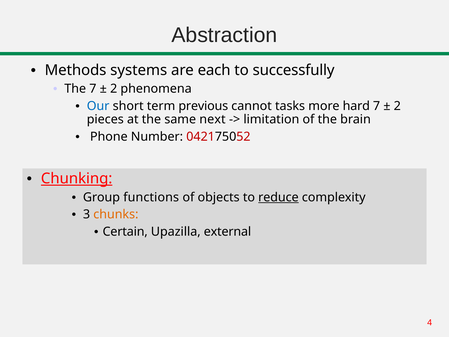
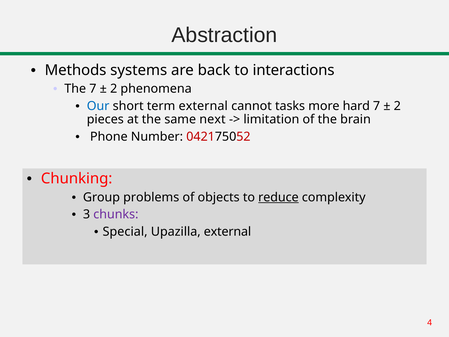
each: each -> back (214, 70)
successfully: successfully -> interactions (294, 70)
term previous: previous -> external (203, 106)
Chunking underline: present -> none (77, 179)
functions: functions -> problems (151, 197)
chunks colour: orange -> purple (116, 214)
Certain: Certain -> Special (125, 232)
